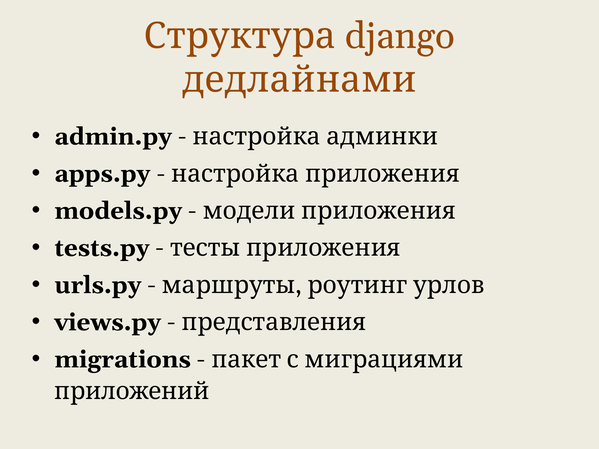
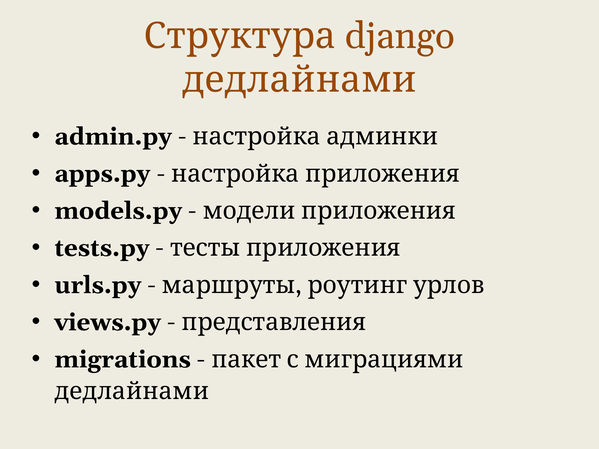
приложений: приложений -> дедлайнами (132, 391)
